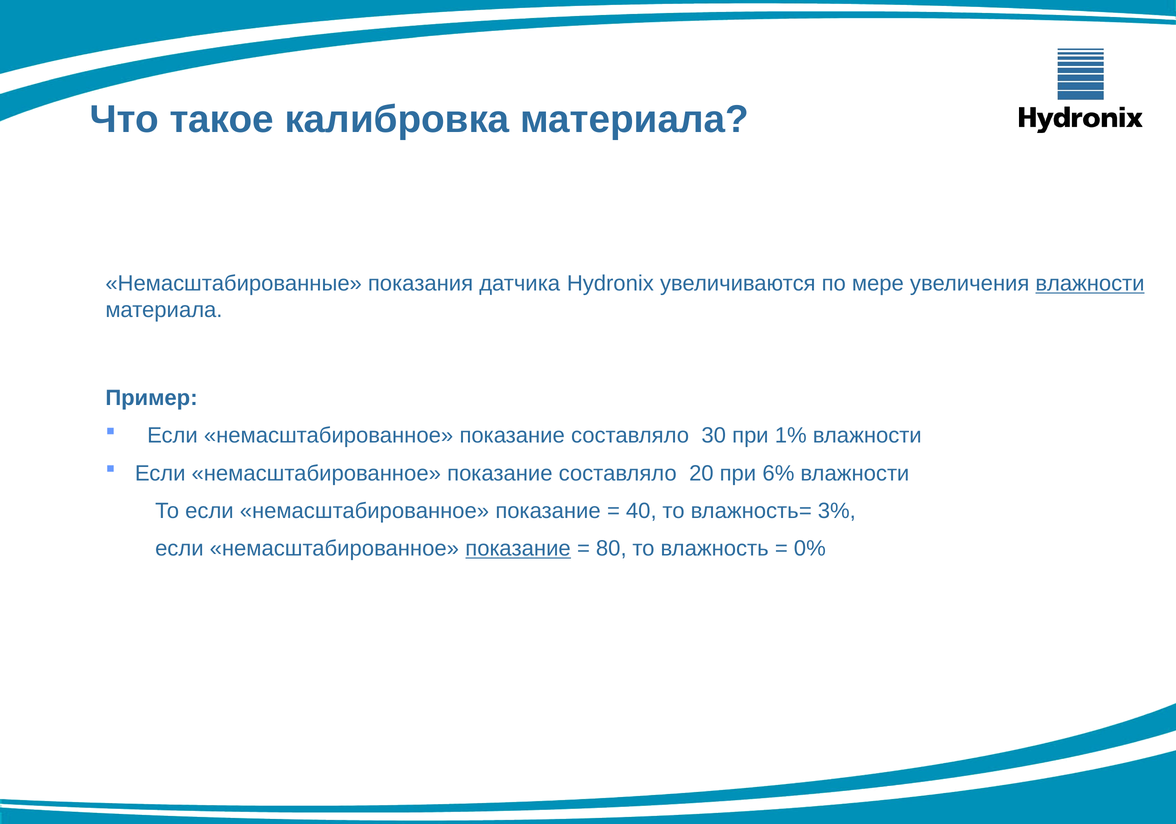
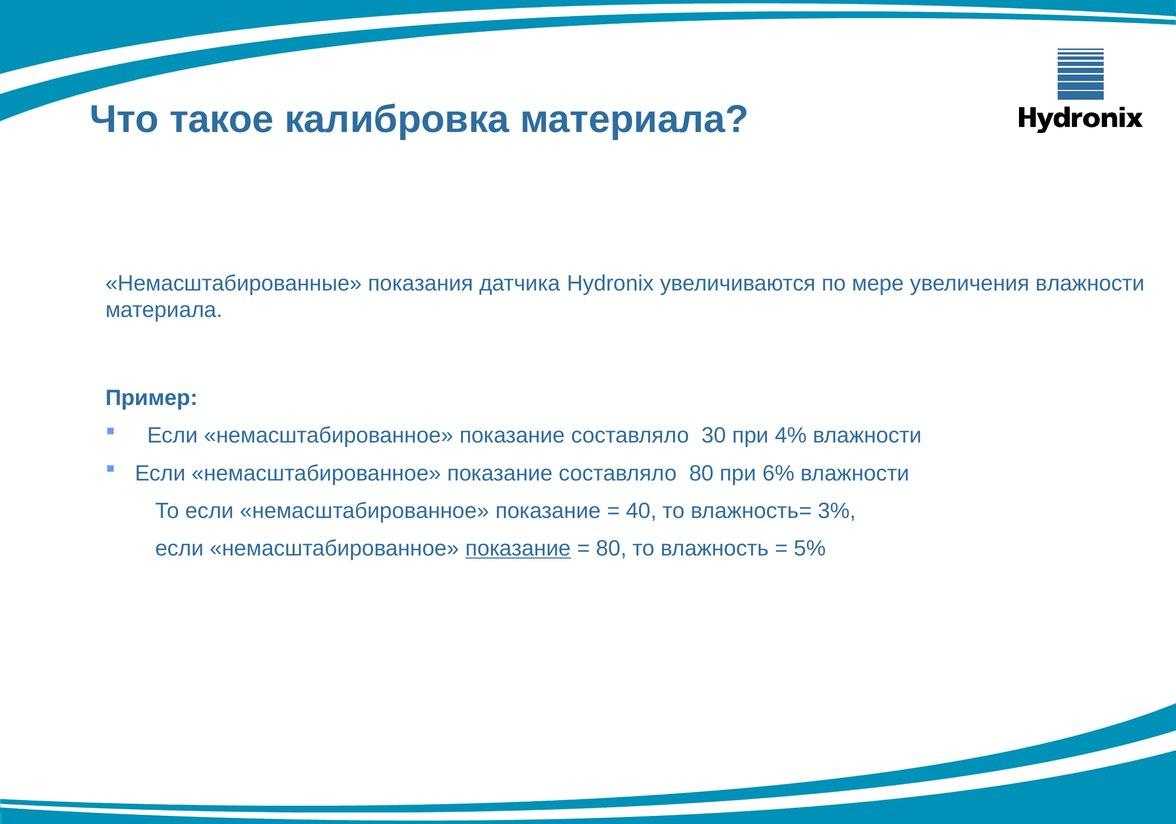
влажности underline: present -> none (1090, 283)
1%: 1% -> 4% (791, 435)
составляло 20: 20 -> 80 (701, 473)
0%: 0% -> 5% (810, 548)
